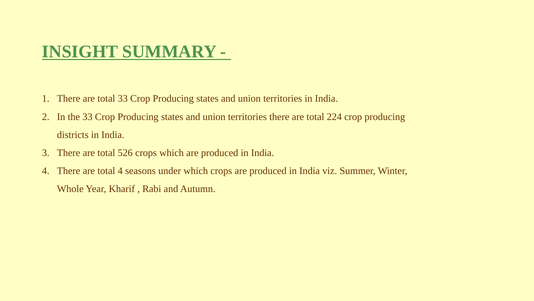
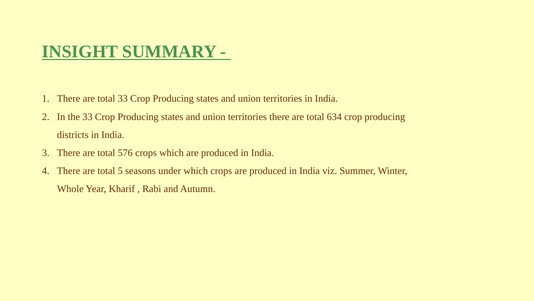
224: 224 -> 634 (334, 116)
526: 526 -> 576 (125, 153)
total 4: 4 -> 5 (120, 171)
